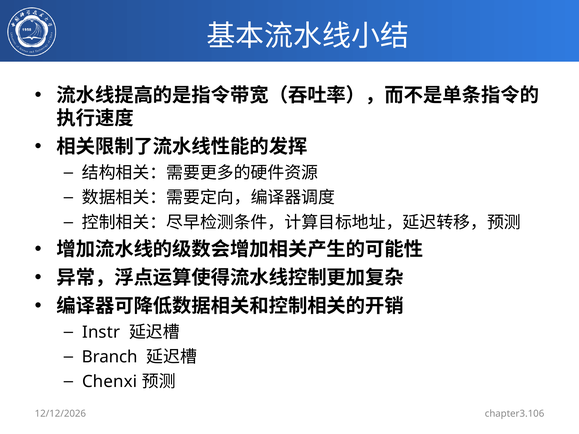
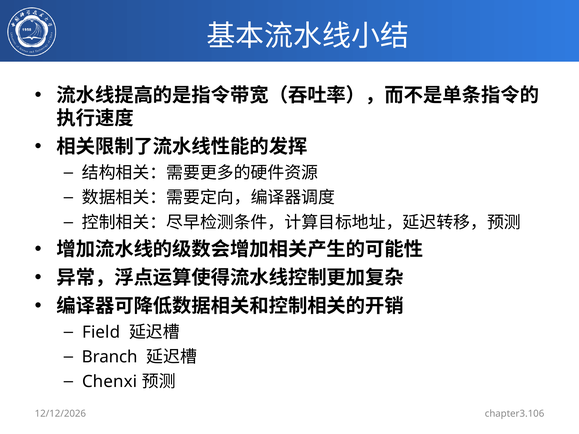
Instr: Instr -> Field (101, 332)
